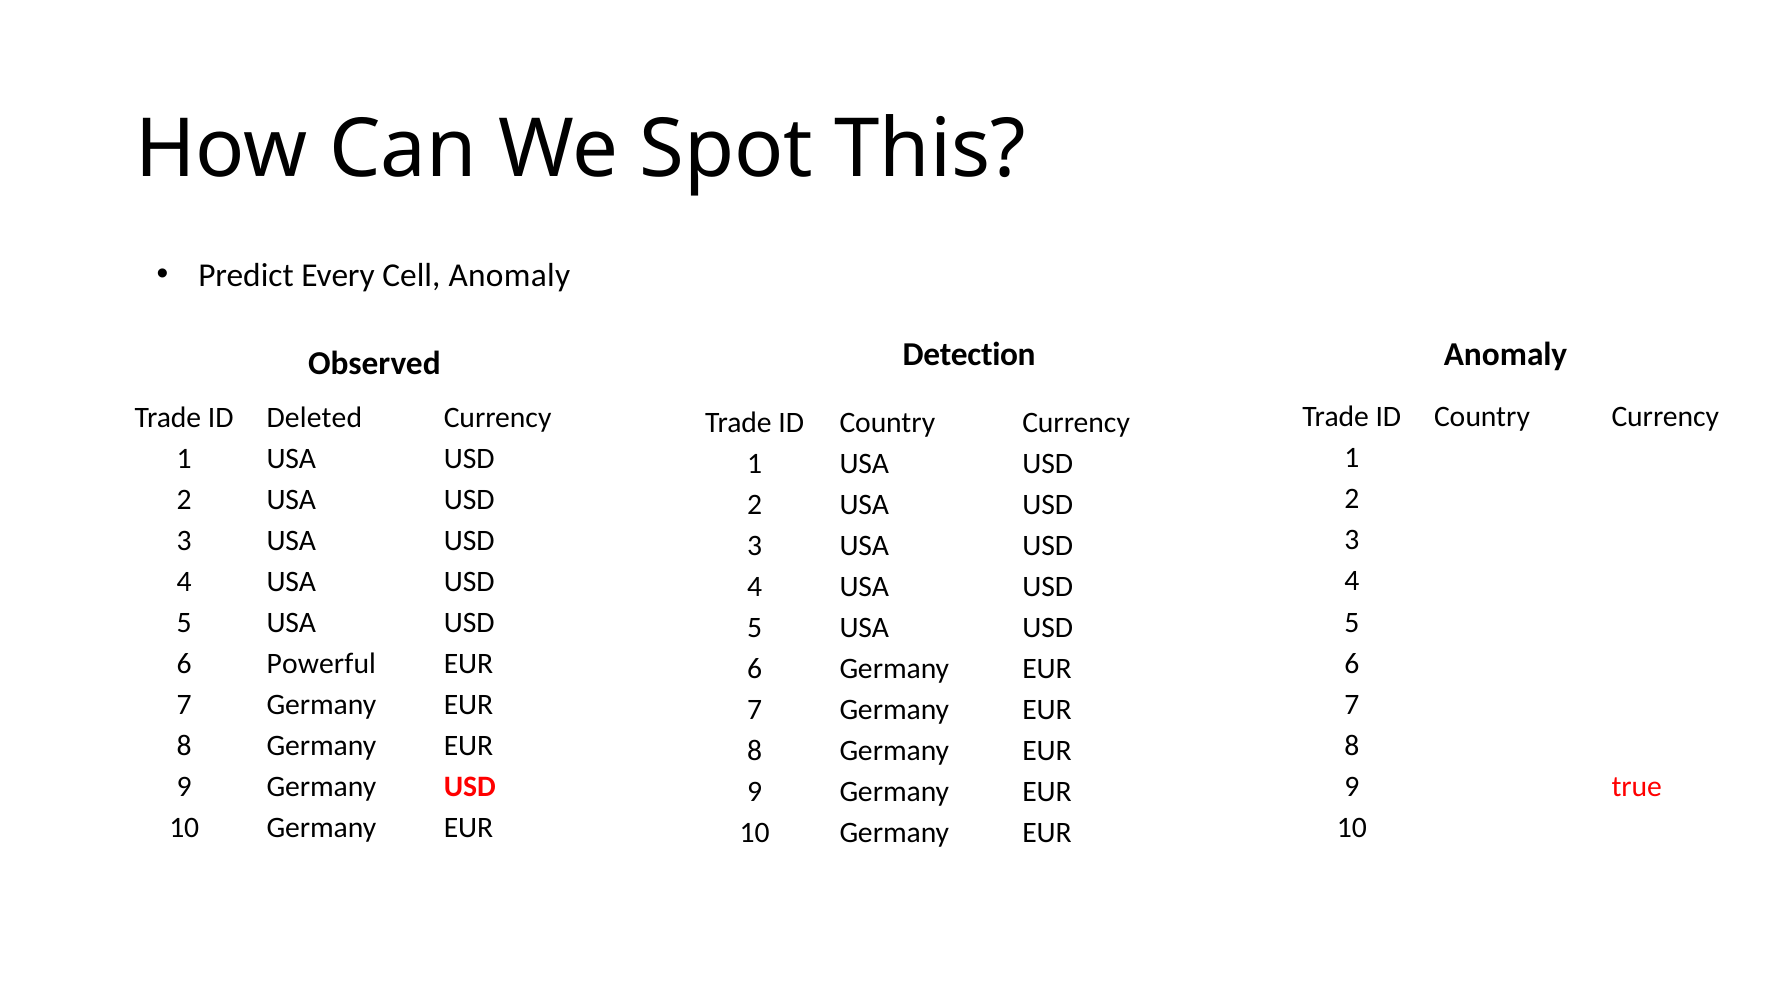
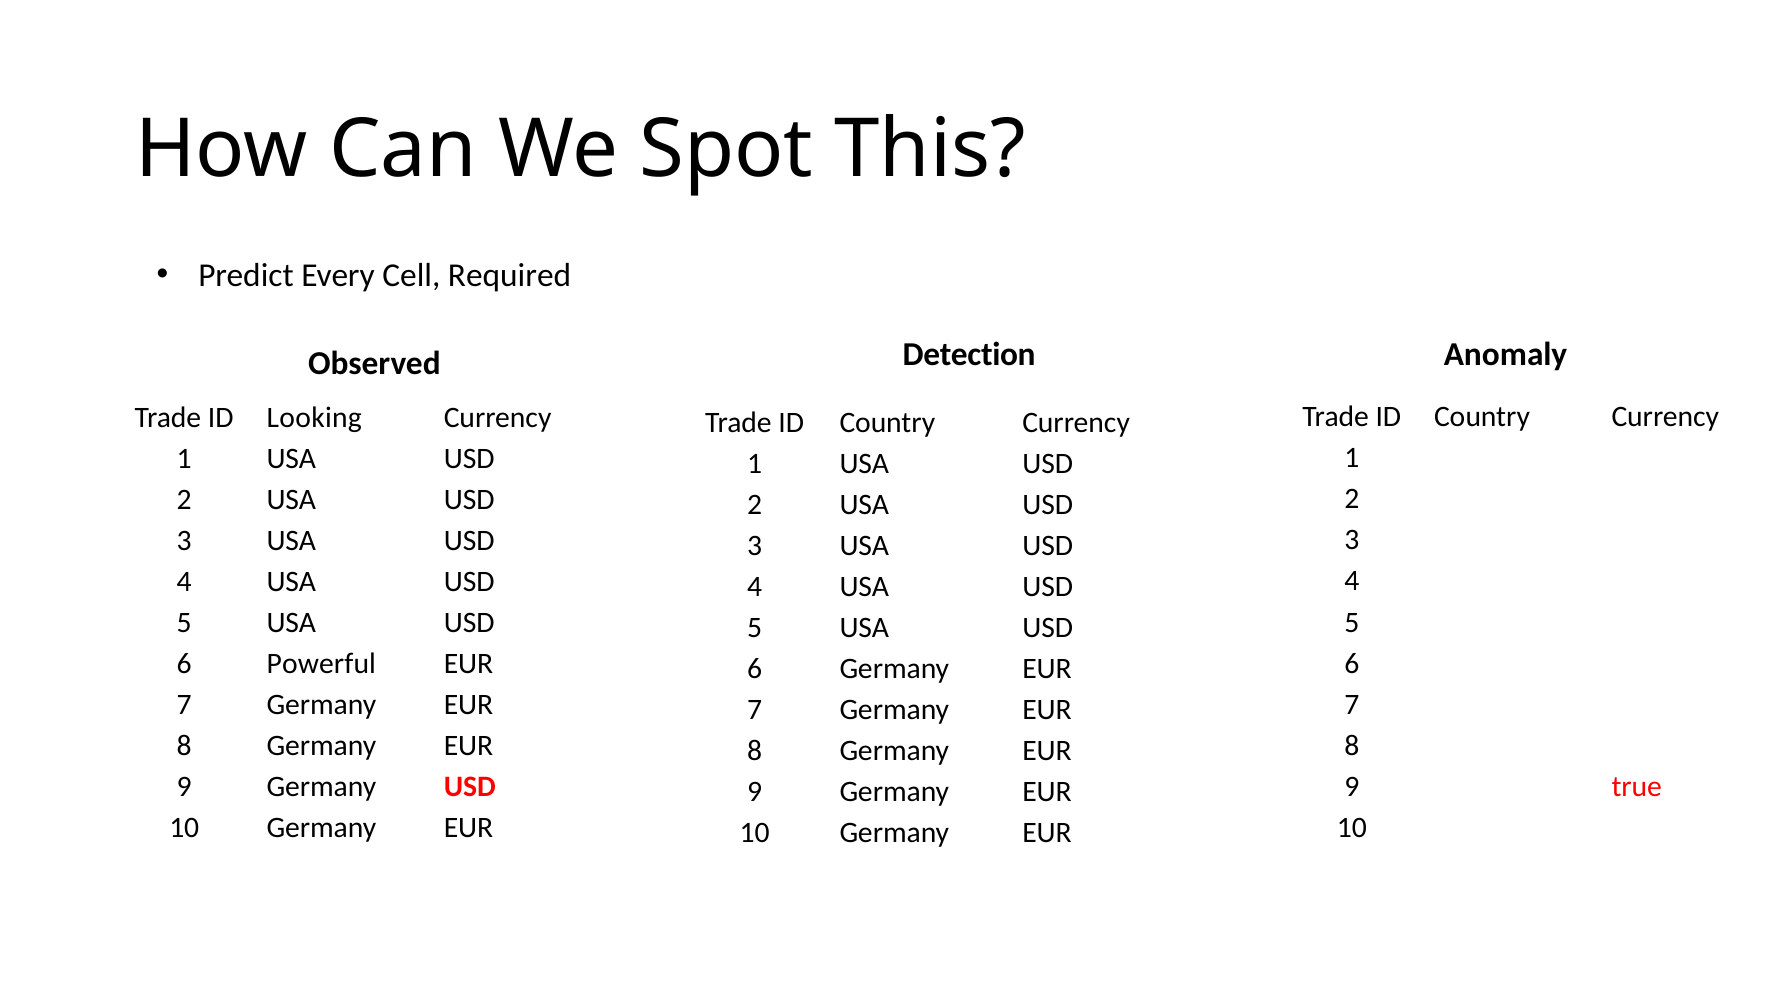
Cell Anomaly: Anomaly -> Required (510, 276)
Deleted: Deleted -> Looking (314, 417)
